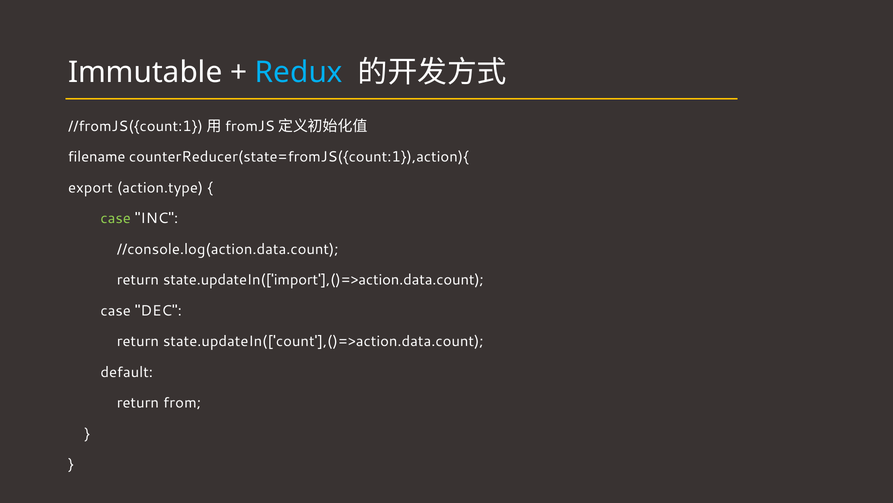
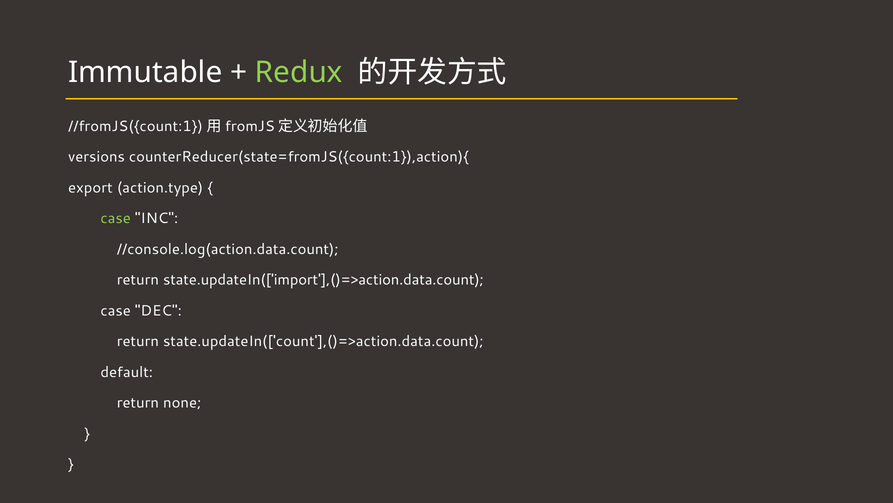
Redux colour: light blue -> light green (299, 72)
filename: filename -> versions (97, 157)
from: from -> none (182, 402)
